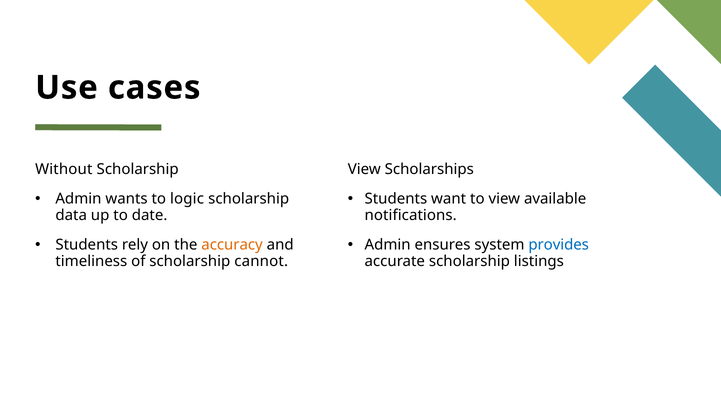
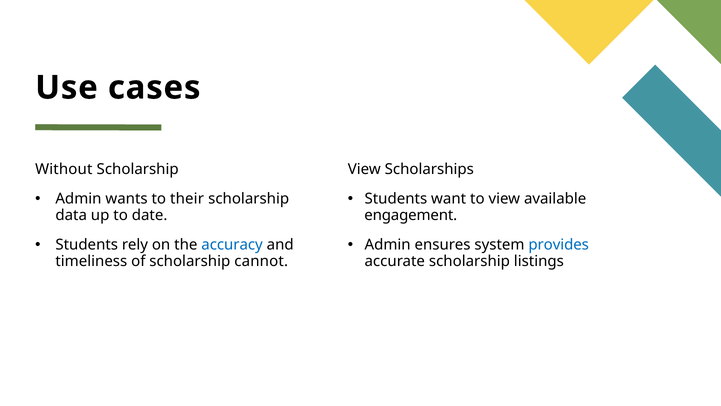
logic: logic -> their (187, 199)
notifications: notifications -> engagement (411, 215)
accuracy colour: orange -> blue (232, 245)
